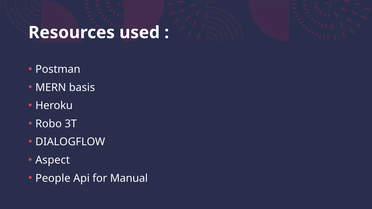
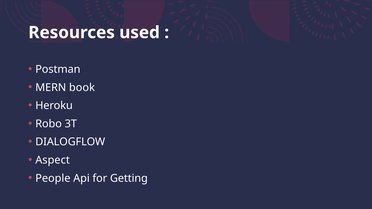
basis: basis -> book (82, 88)
Manual: Manual -> Getting (129, 178)
